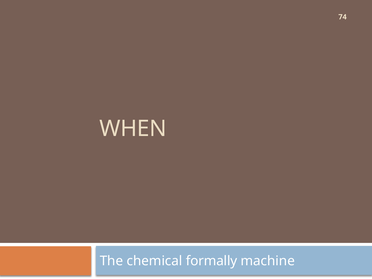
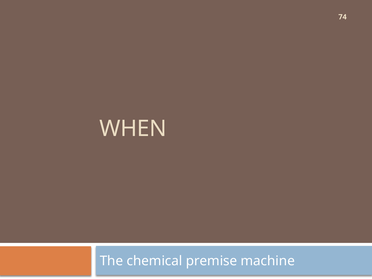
formally: formally -> premise (212, 261)
